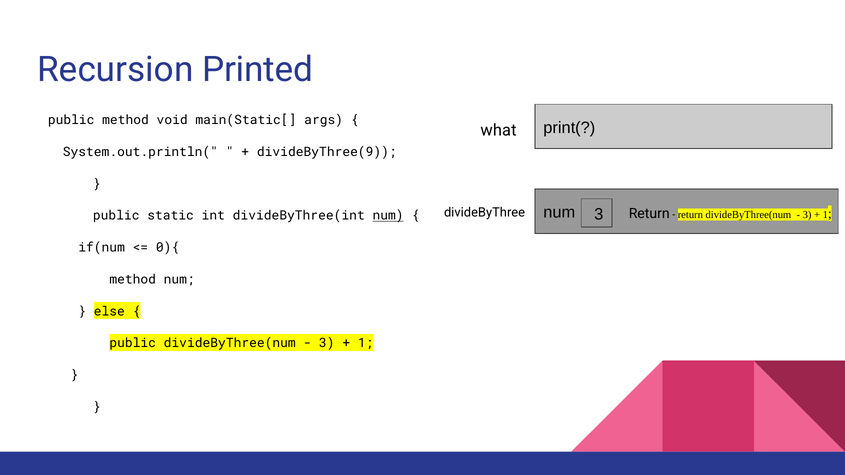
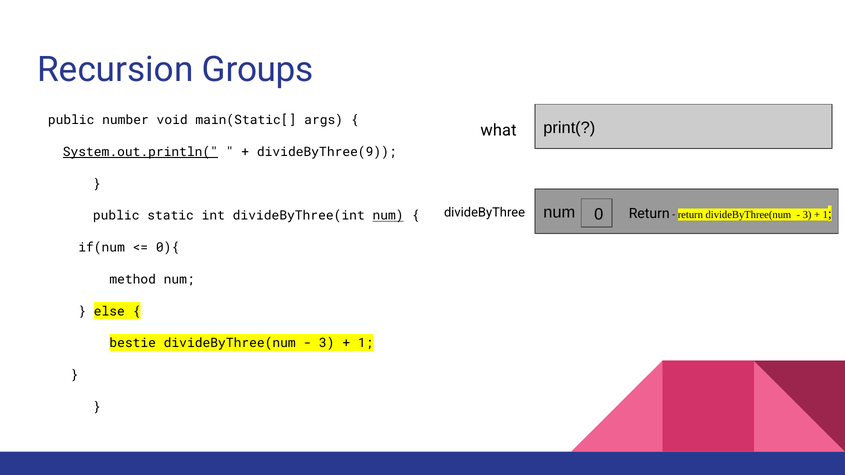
Printed: Printed -> Groups (258, 70)
public method: method -> number (125, 120)
System.out.println( underline: none -> present (140, 152)
divideByThree 3: 3 -> 0 (599, 214)
public: public -> bestie (133, 343)
